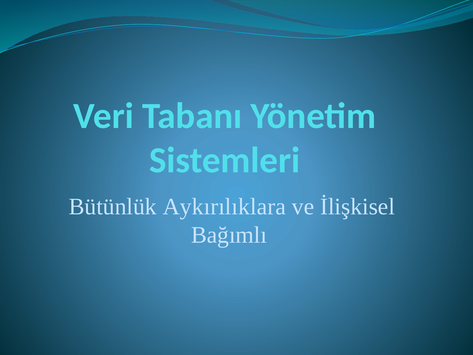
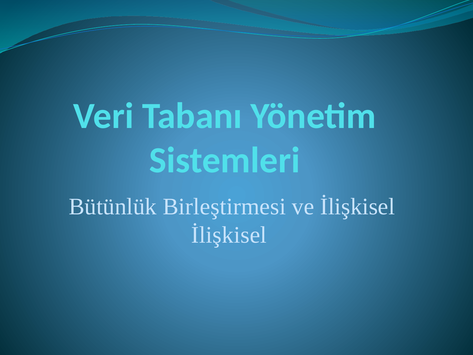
Aykırılıklara: Aykırılıklara -> Birleştirmesi (224, 207)
Bağımlı: Bağımlı -> İlişkisel (229, 235)
